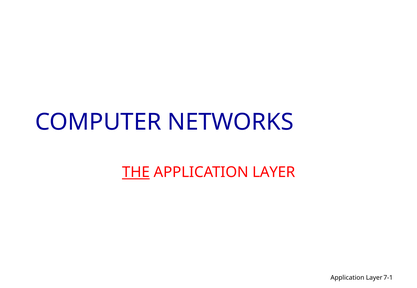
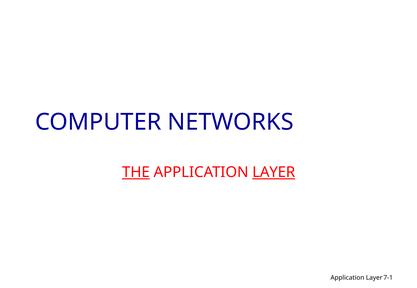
LAYER underline: none -> present (274, 173)
